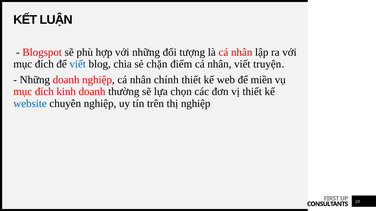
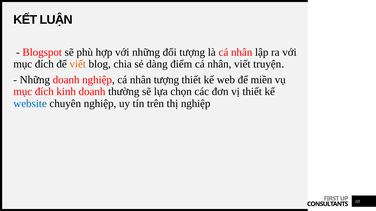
viết colour: blue -> orange (78, 64)
chặn: chặn -> dàng (157, 64)
nhân chính: chính -> tượng (166, 80)
